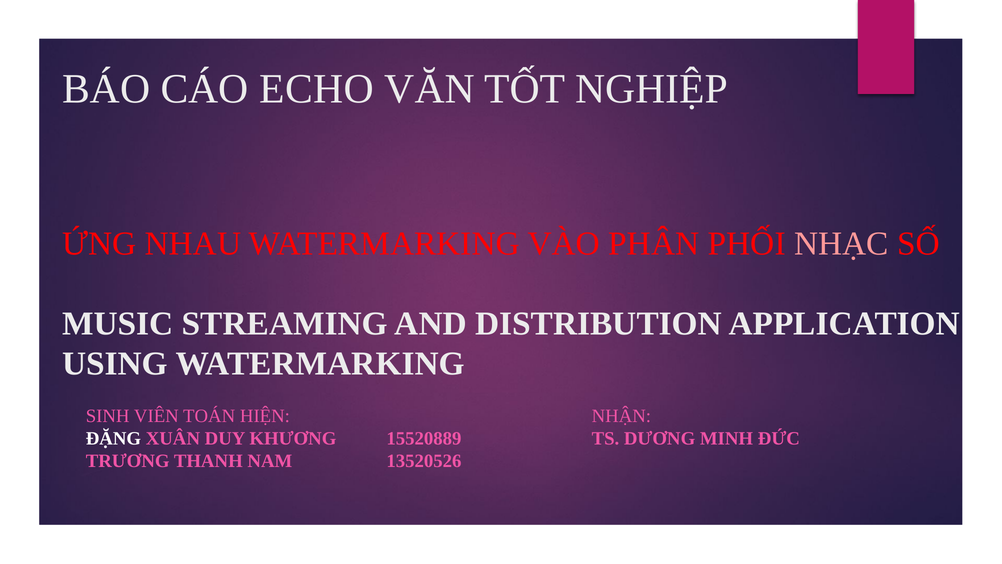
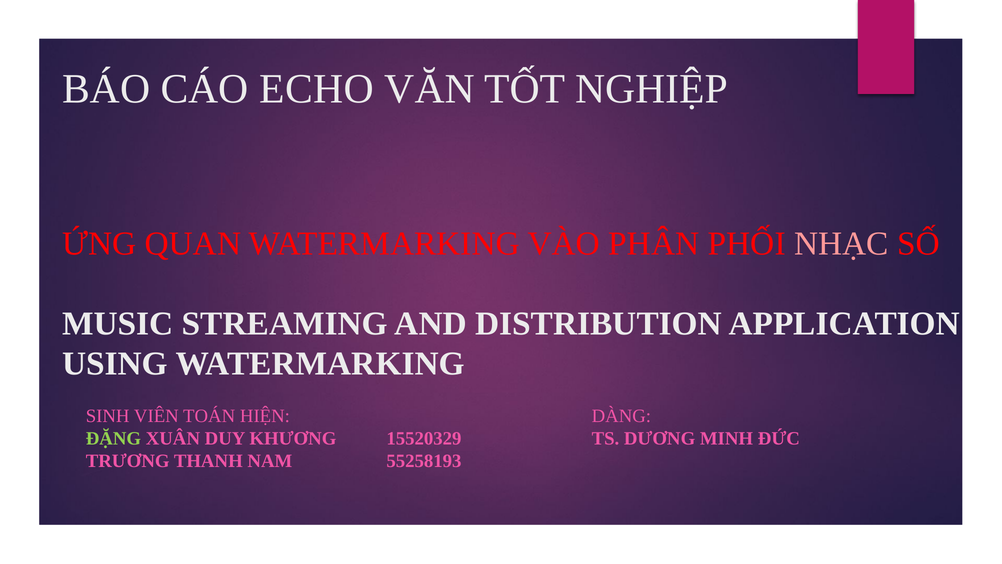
NHAU: NHAU -> QUAN (193, 243)
NHẬN: NHẬN -> DÀNG (621, 416)
ĐẶNG colour: white -> light green (113, 438)
15520889: 15520889 -> 15520329 (424, 438)
13520526: 13520526 -> 55258193 (424, 461)
